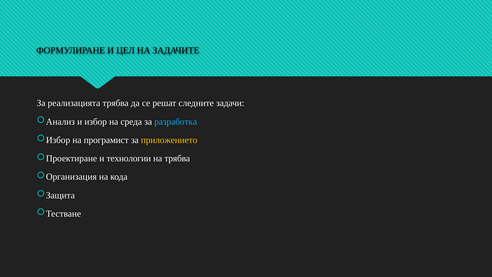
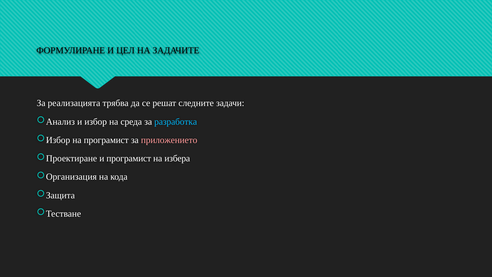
приложението colour: yellow -> pink (169, 140)
и технологии: технологии -> програмист (129, 158)
на трябва: трябва -> избера (177, 158)
